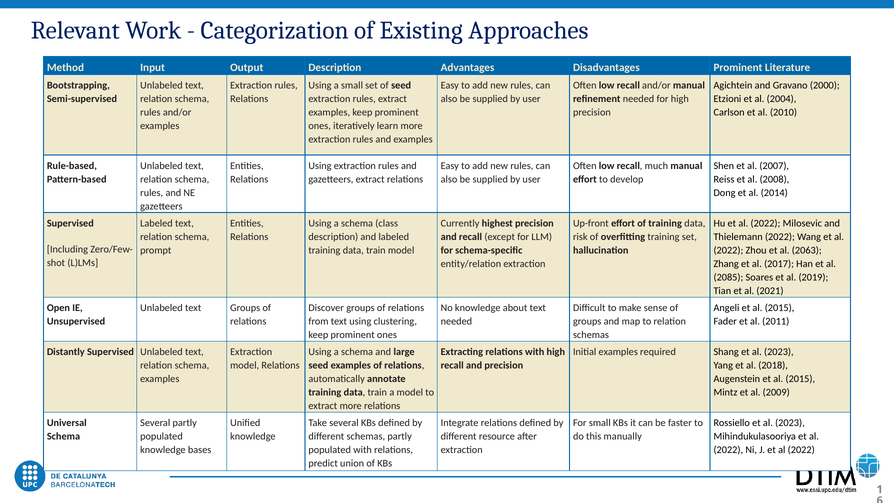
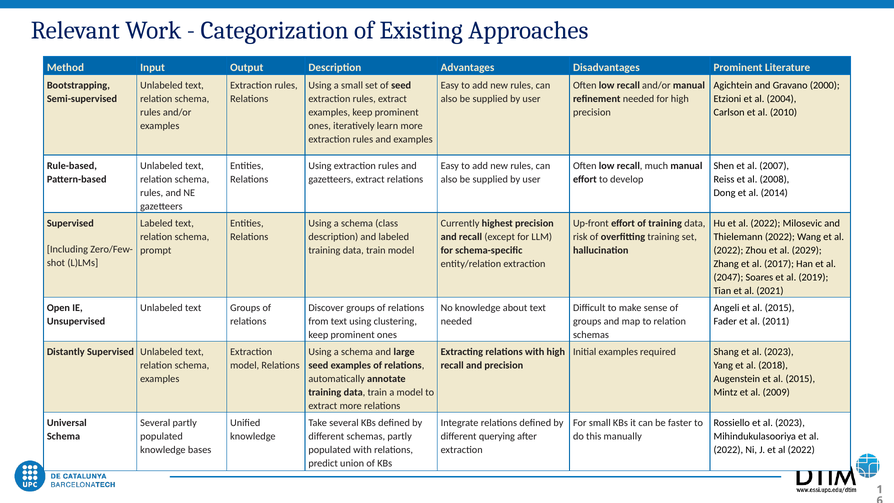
2063: 2063 -> 2029 (807, 250)
2085: 2085 -> 2047 (728, 277)
resource: resource -> querying (497, 436)
